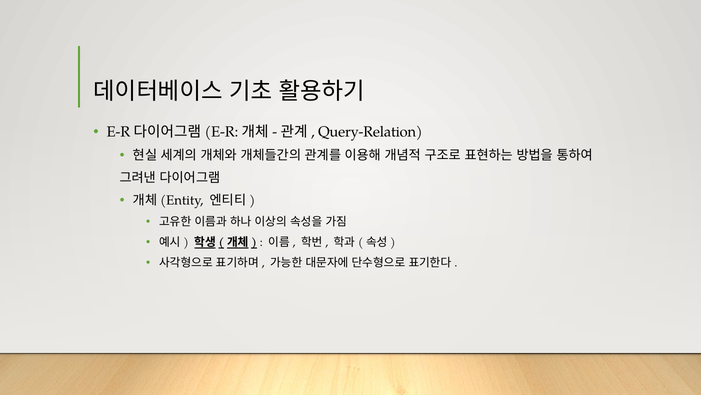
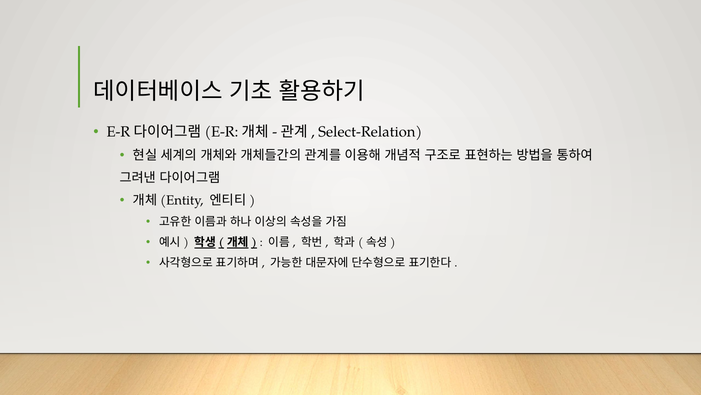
Query-Relation: Query-Relation -> Select-Relation (370, 132)
